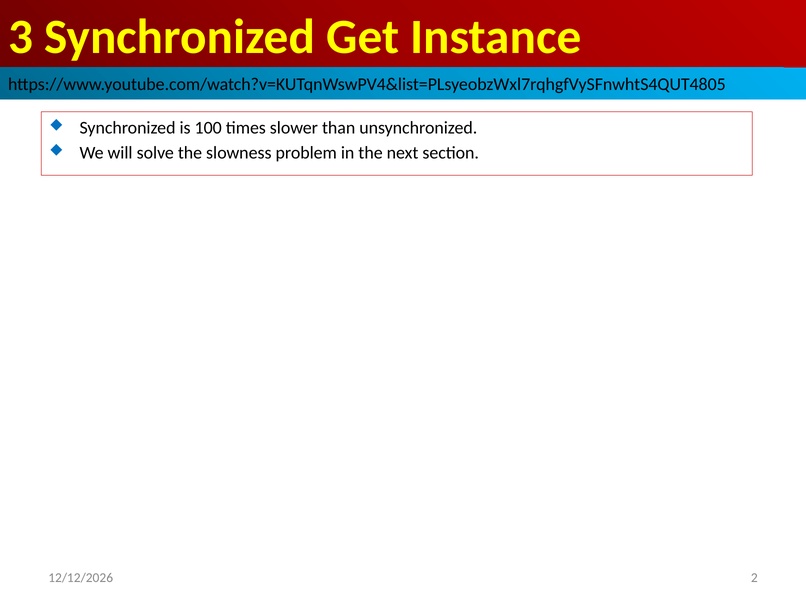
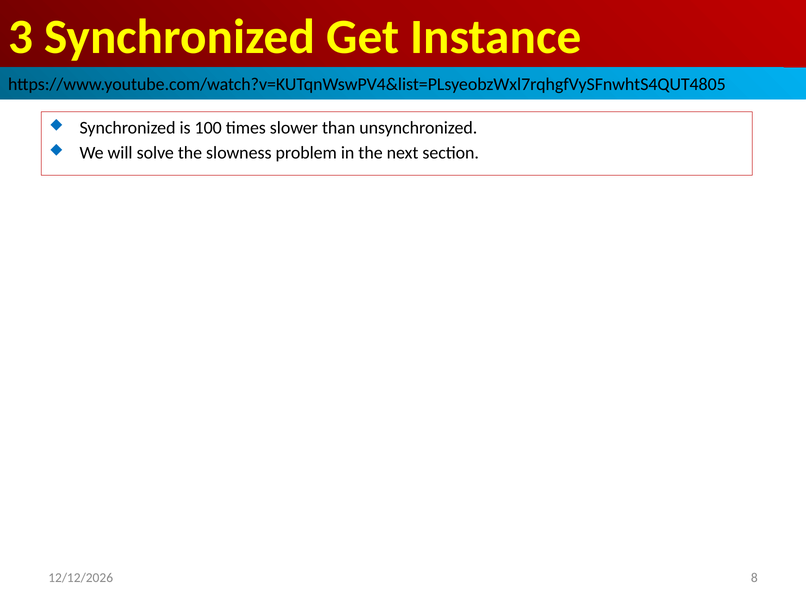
2: 2 -> 8 (754, 577)
